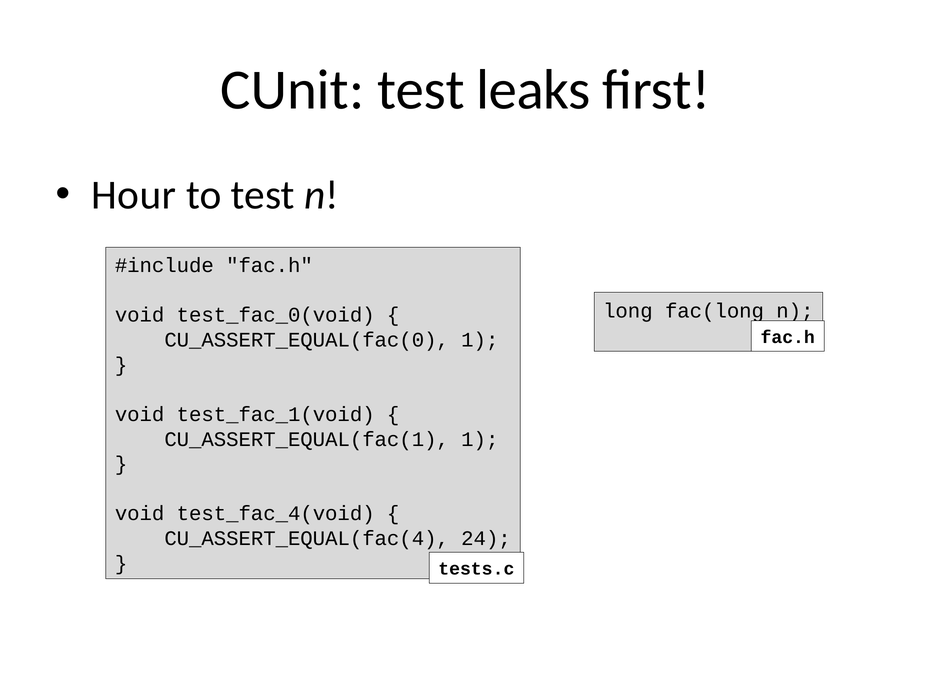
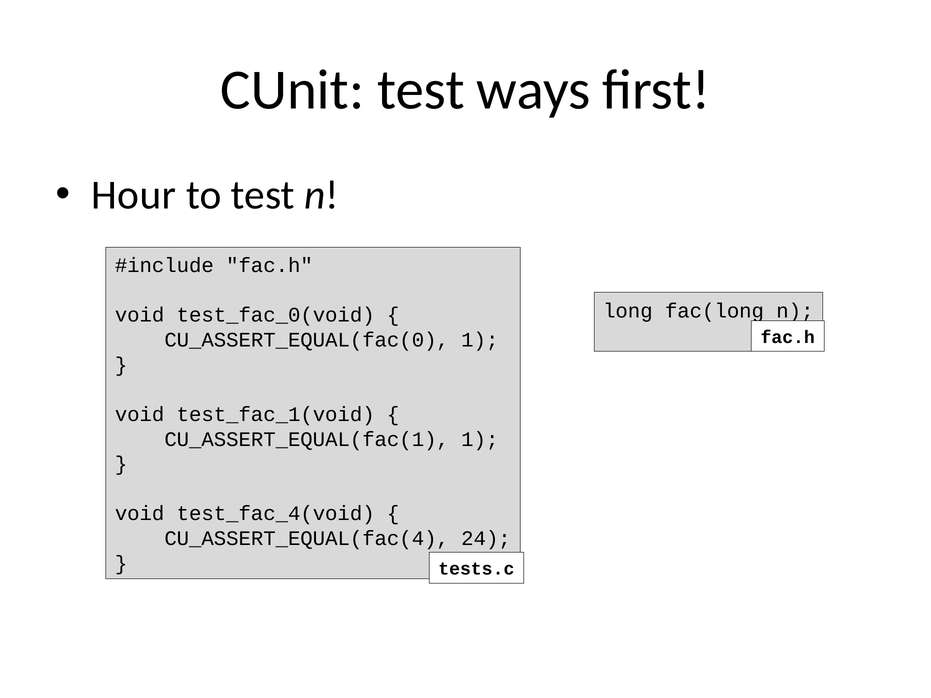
leaks: leaks -> ways (534, 90)
